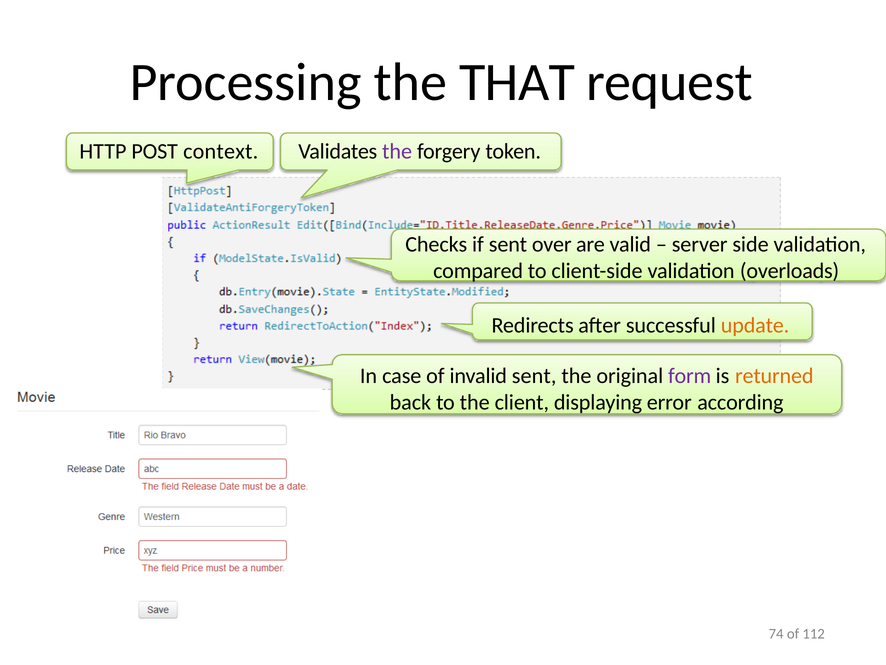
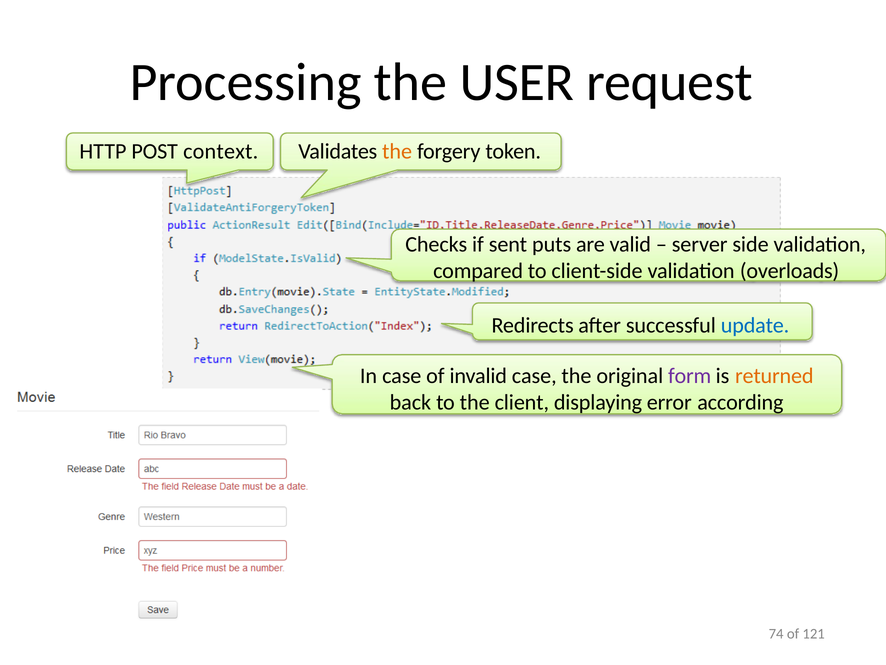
THAT: THAT -> USER (517, 82)
the colour: purple -> orange (397, 151)
over: over -> puts (552, 244)
update colour: orange -> blue (755, 325)
invalid sent: sent -> case (534, 376)
112: 112 -> 121 (814, 634)
